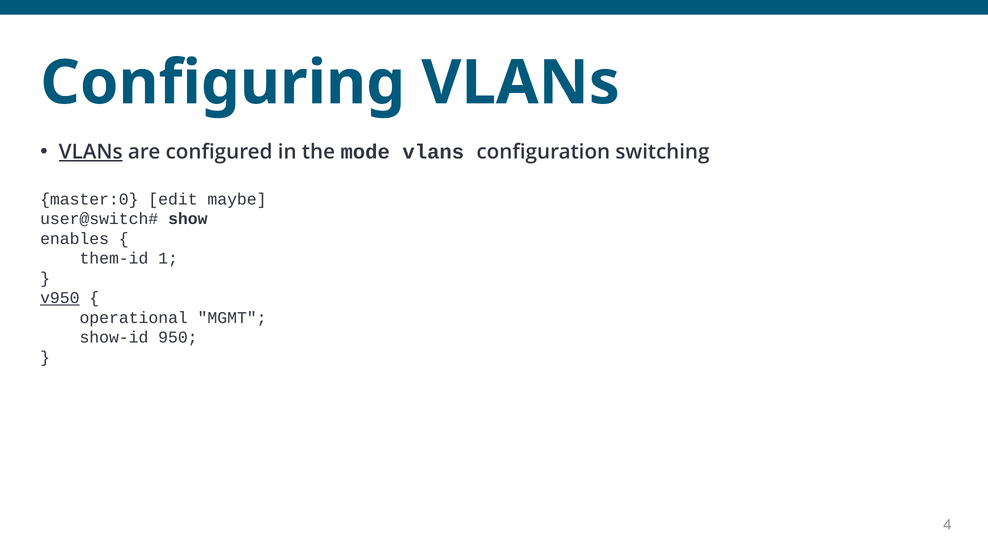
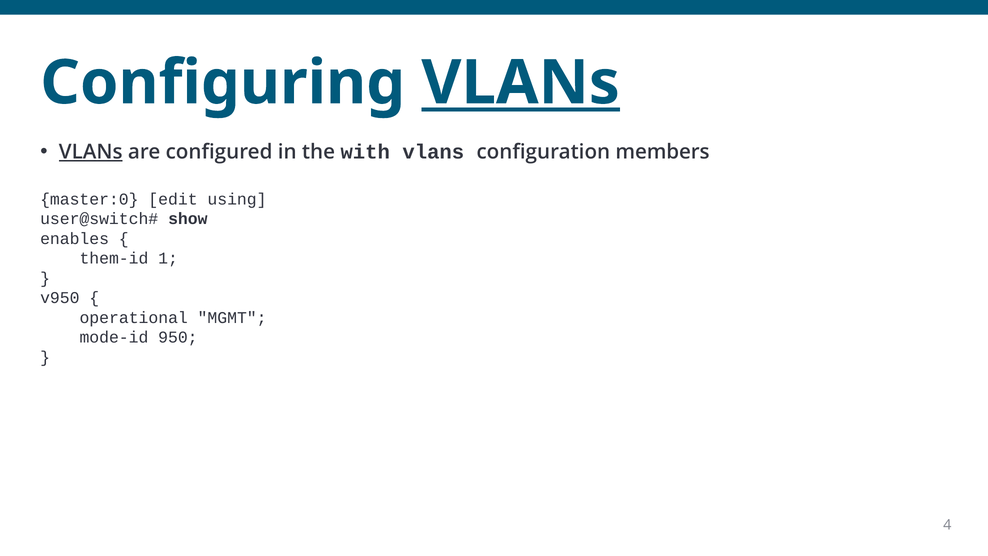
VLANs underline: none -> present (521, 83)
mode: mode -> with (365, 152)
switching: switching -> members (663, 152)
maybe: maybe -> using (237, 199)
v950 underline: present -> none (60, 298)
show-id: show-id -> mode-id (114, 337)
